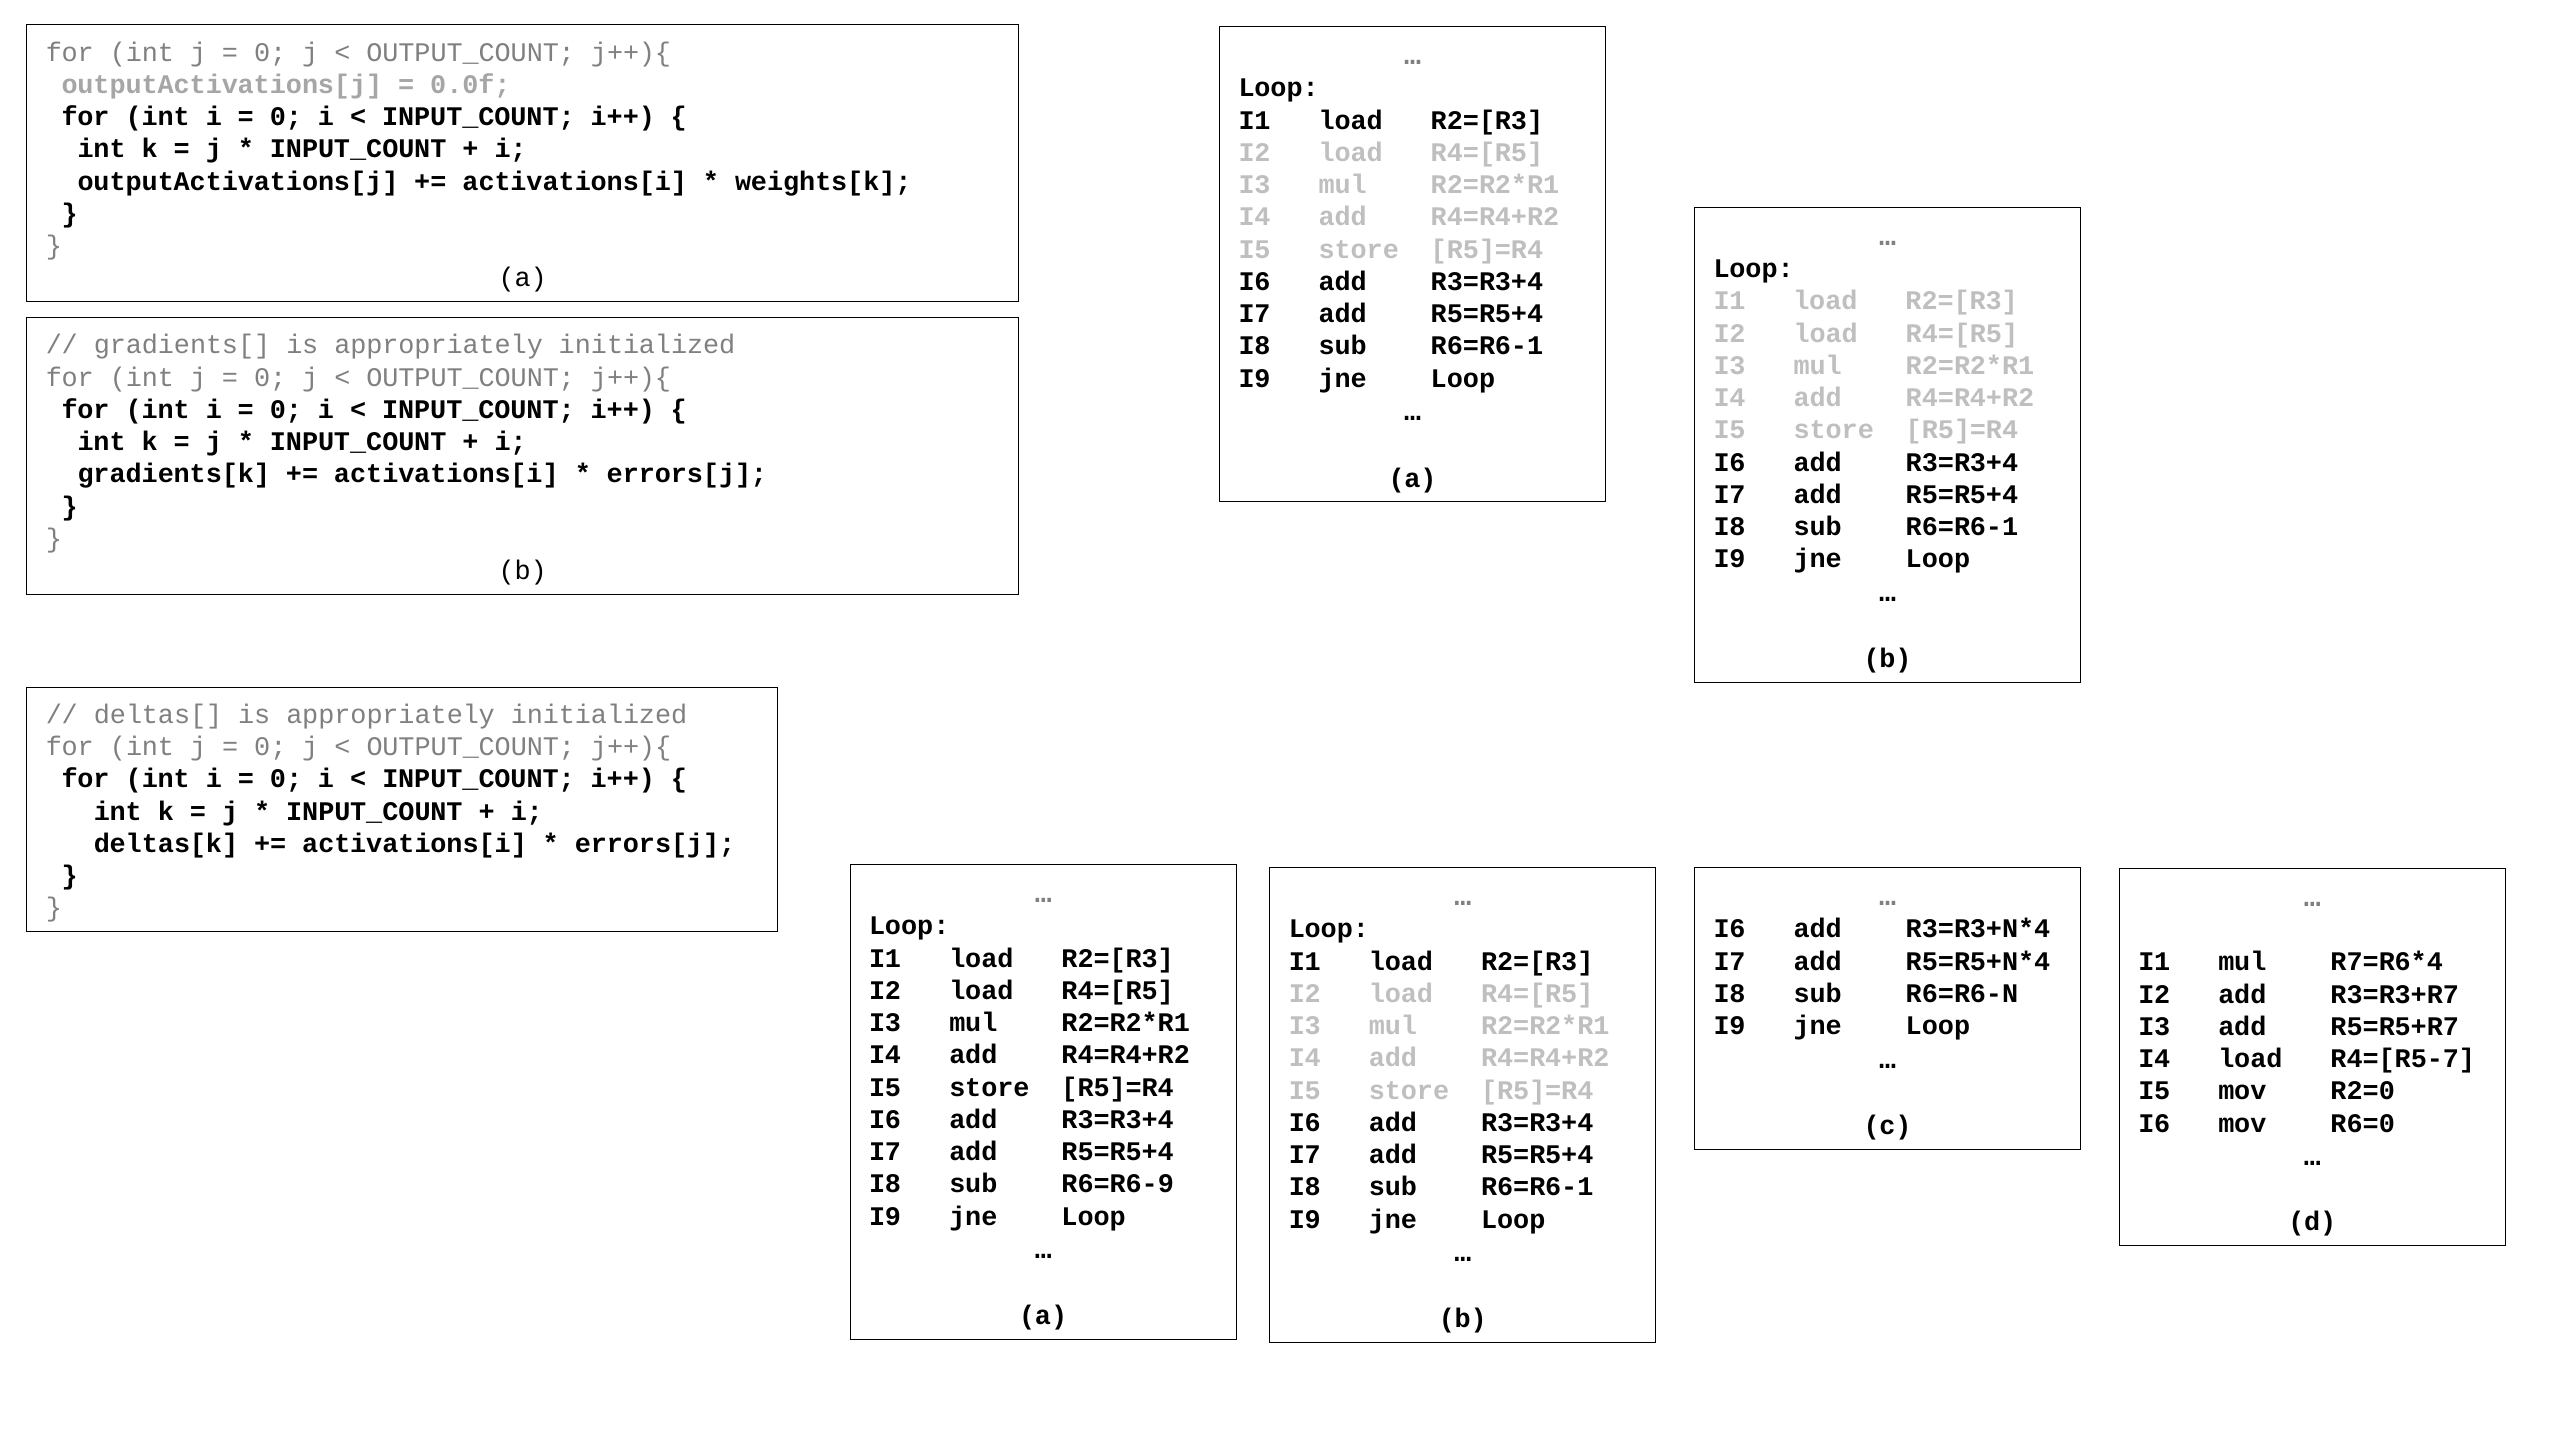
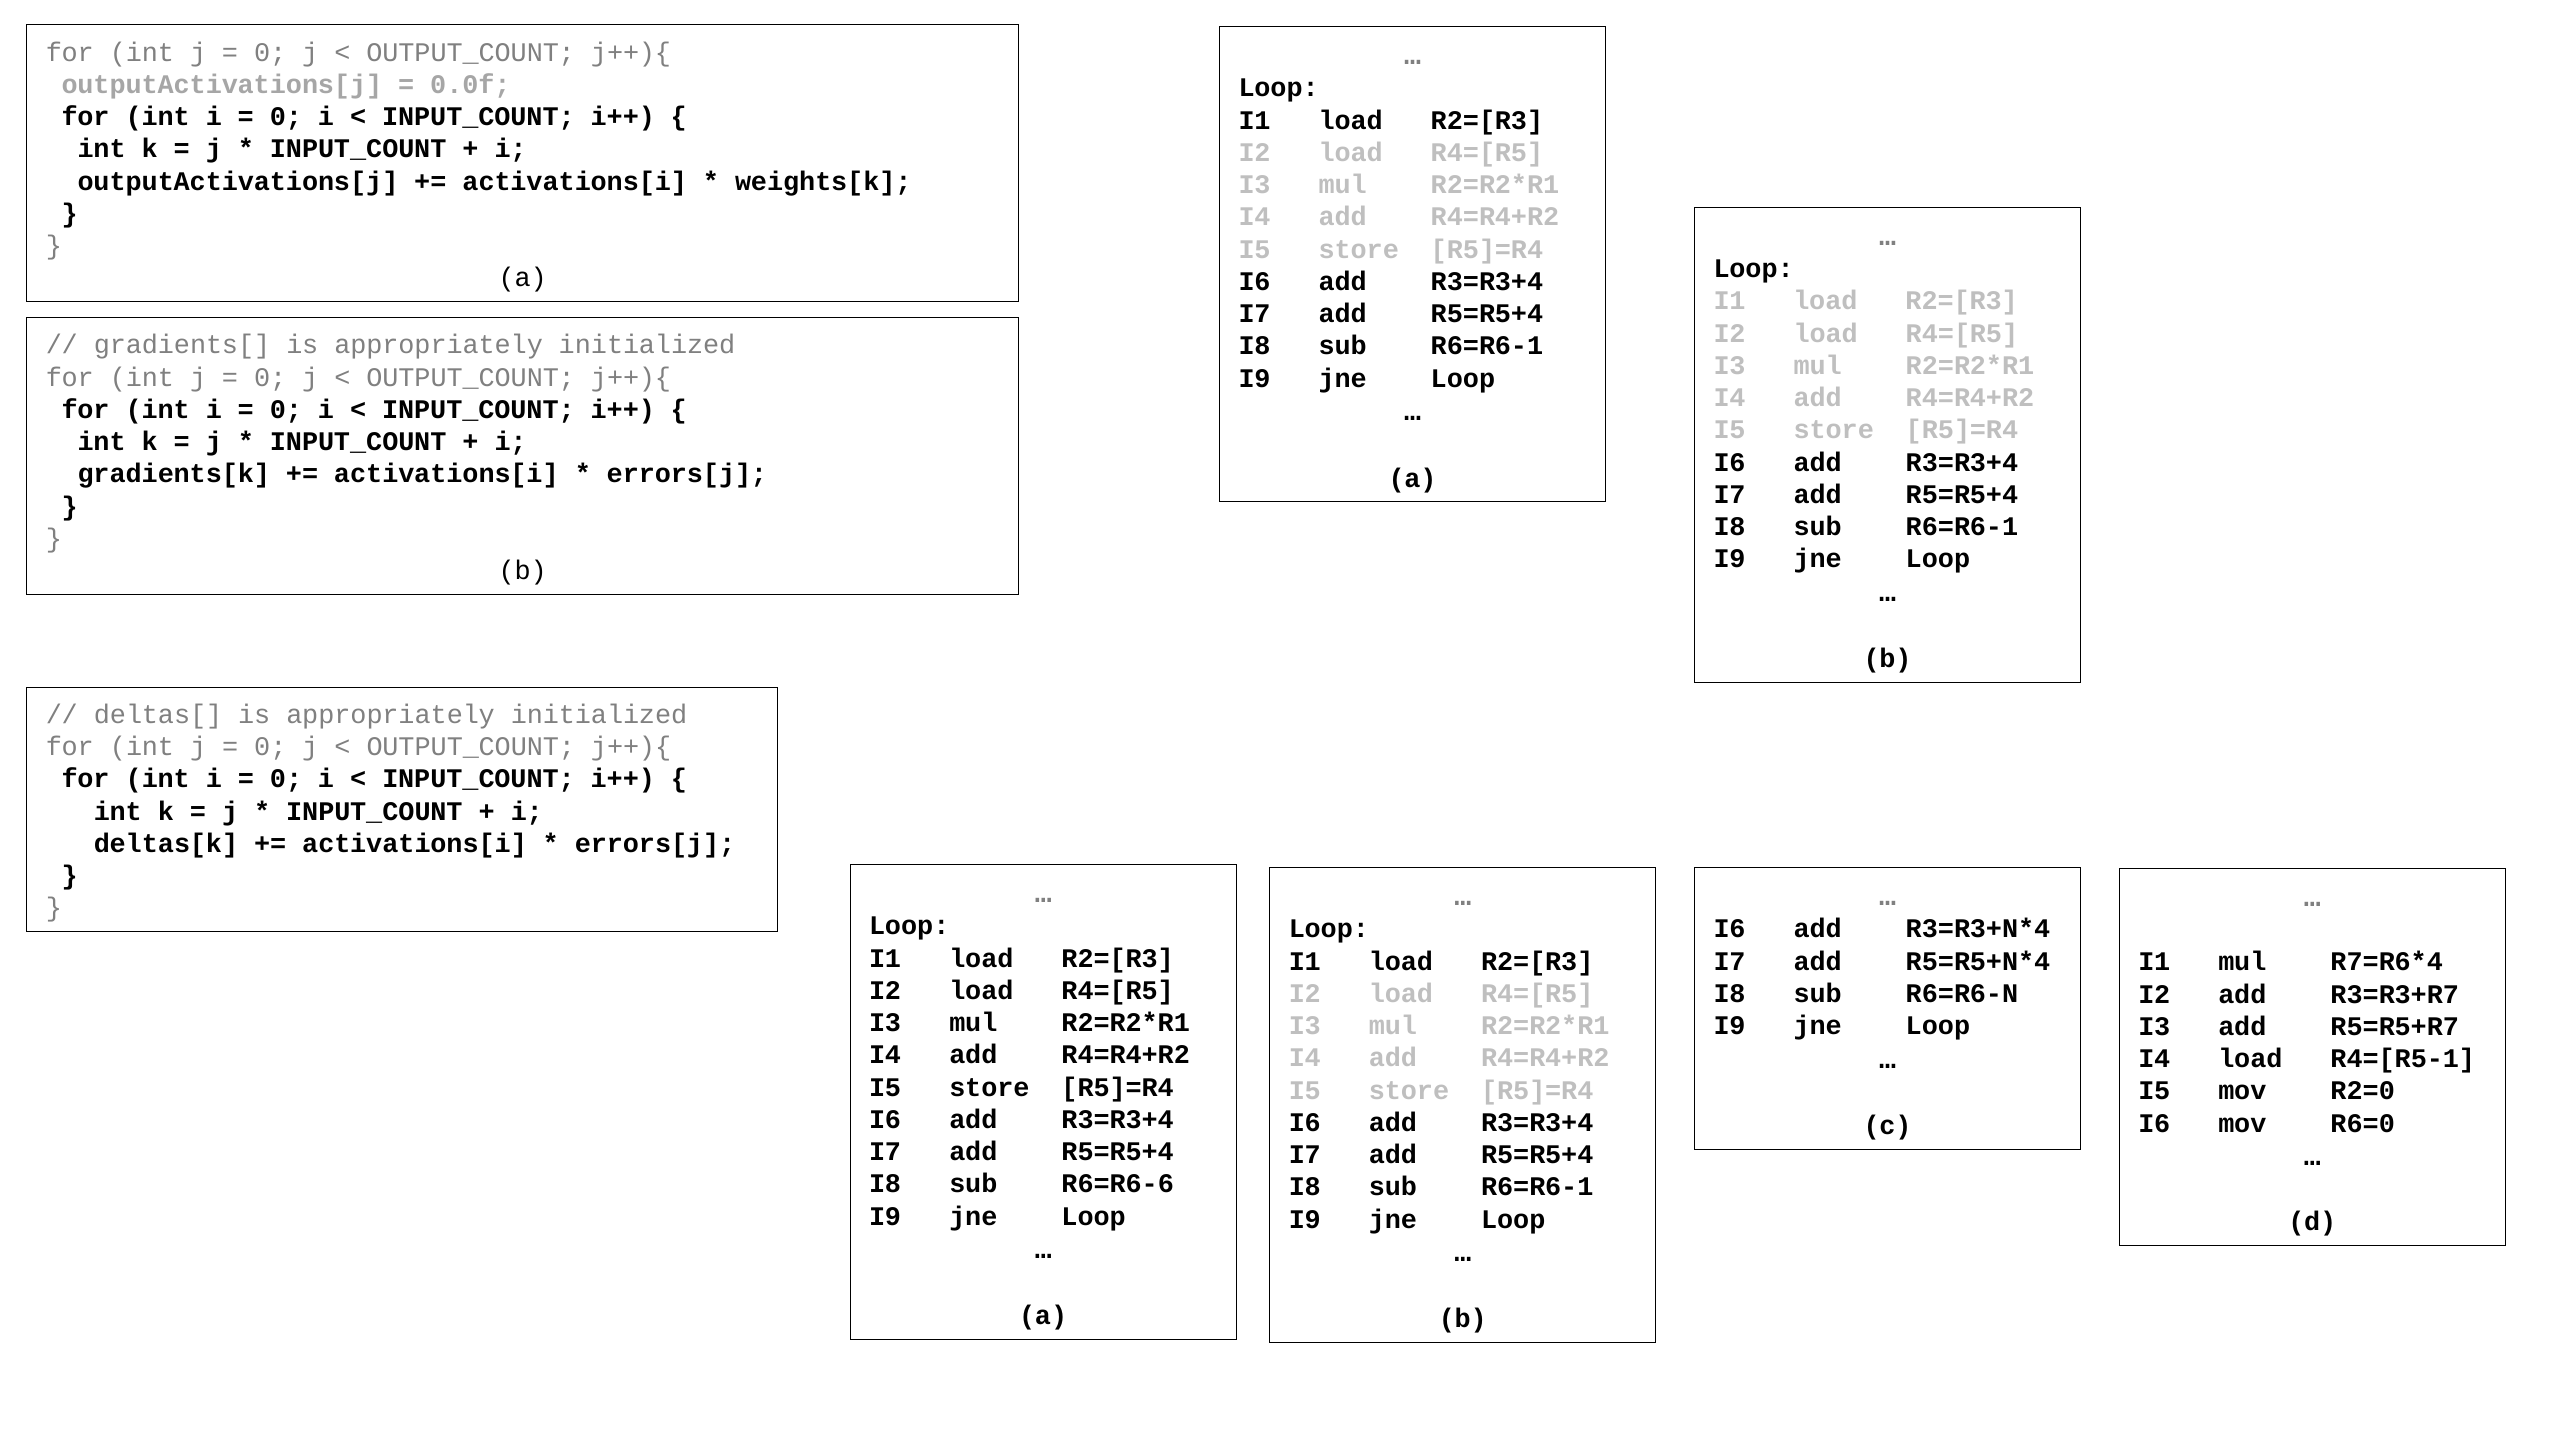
R4=[R5-7: R4=[R5-7 -> R4=[R5-1 (2403, 1059)
R6=R6-9: R6=R6-9 -> R6=R6-6 (1118, 1184)
